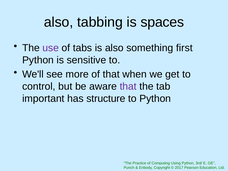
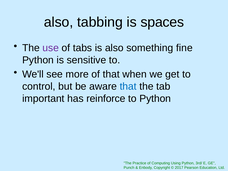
first: first -> fine (184, 48)
that colour: purple -> blue (128, 86)
structure: structure -> reinforce (106, 99)
